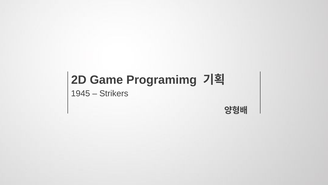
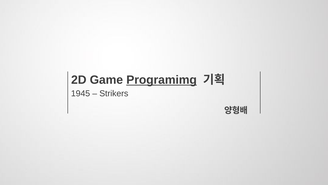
Programimg underline: none -> present (162, 80)
